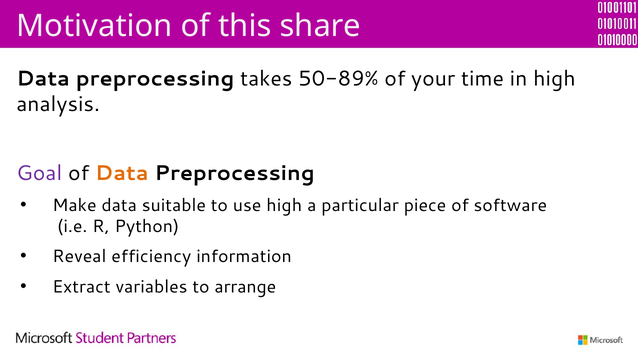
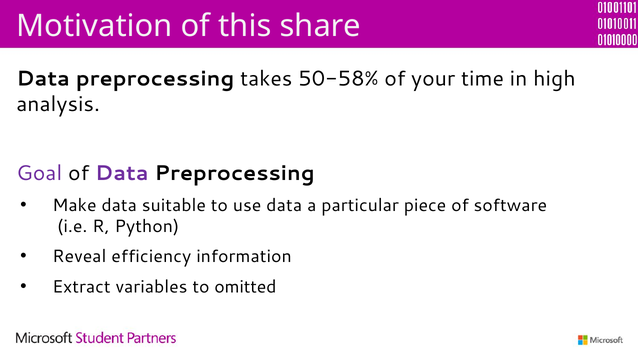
50-89%: 50-89% -> 50-58% (338, 79)
Data colour: orange -> purple (122, 173)
use high: high -> data (284, 205)
arrange: arrange -> omitted (245, 287)
